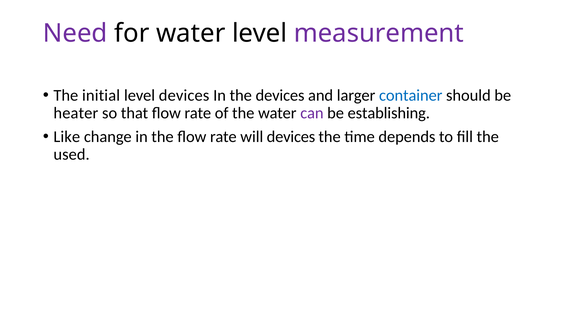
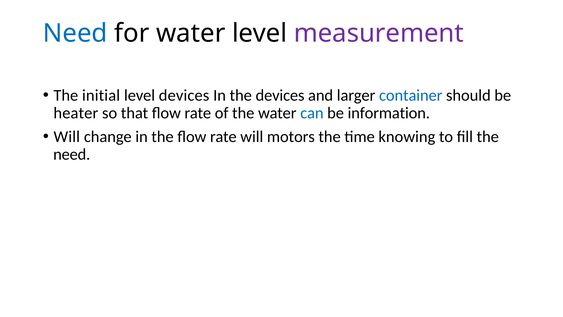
Need colour: purple -> blue (75, 33)
can colour: purple -> blue (312, 113)
establishing: establishing -> information (389, 113)
Like: Like -> Will (67, 137)
will devices: devices -> motors (291, 137)
depends: depends -> knowing (407, 137)
used: used -> need (72, 154)
